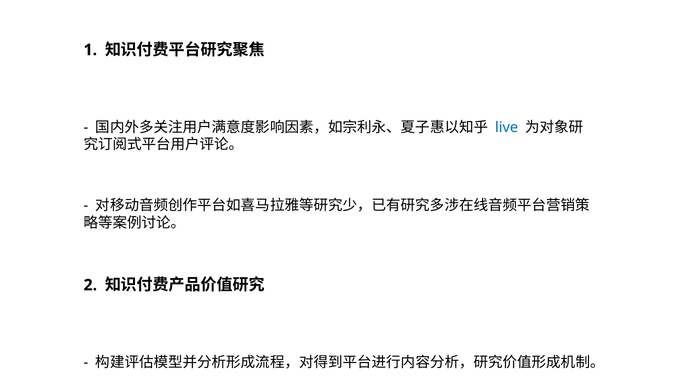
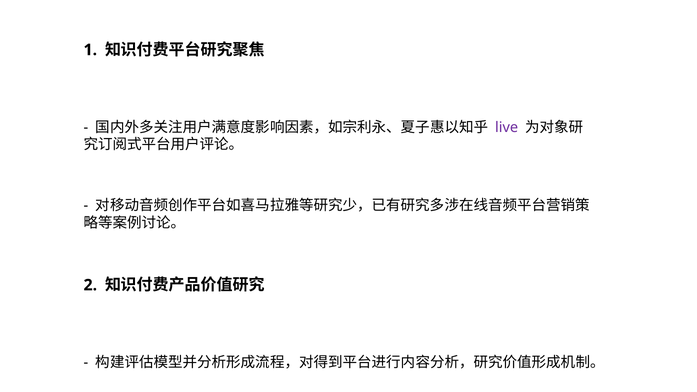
live colour: blue -> purple (507, 127)
